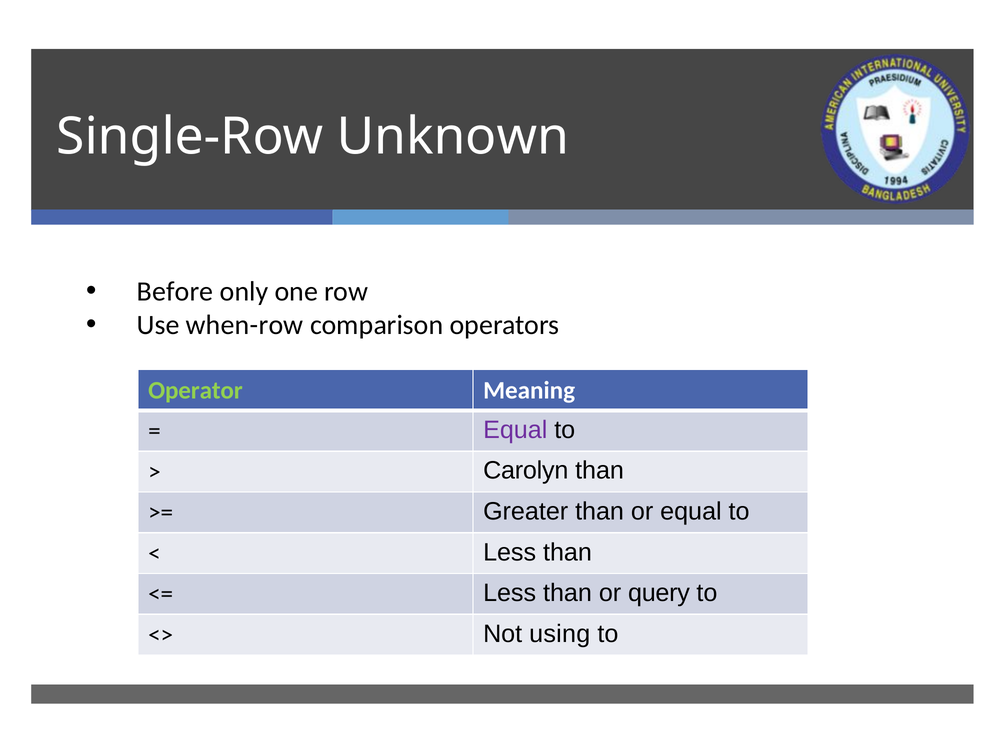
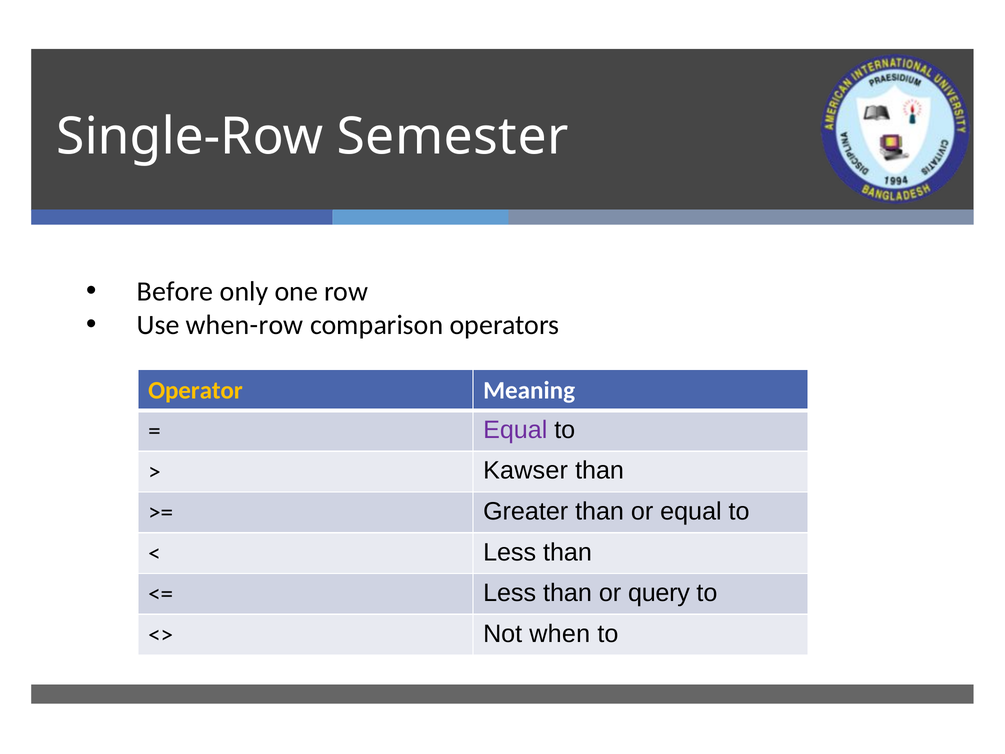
Unknown: Unknown -> Semester (453, 137)
Operator colour: light green -> yellow (195, 390)
Carolyn: Carolyn -> Kawser (526, 471)
using: using -> when (560, 634)
